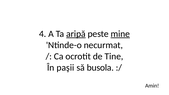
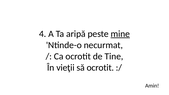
aripă underline: present -> none (76, 34)
paşii: paşii -> vieţii (65, 68)
să busola: busola -> ocrotit (100, 68)
